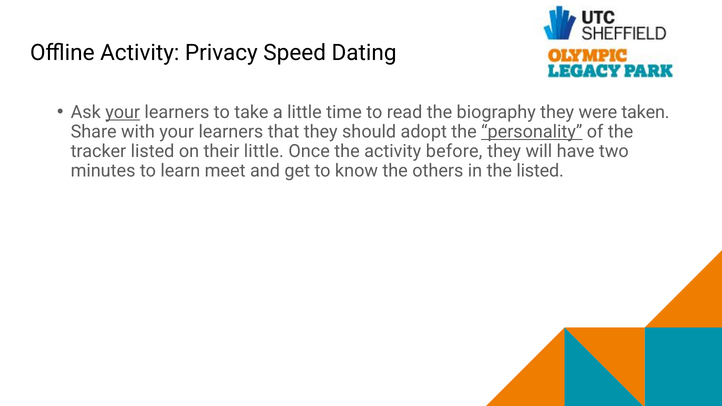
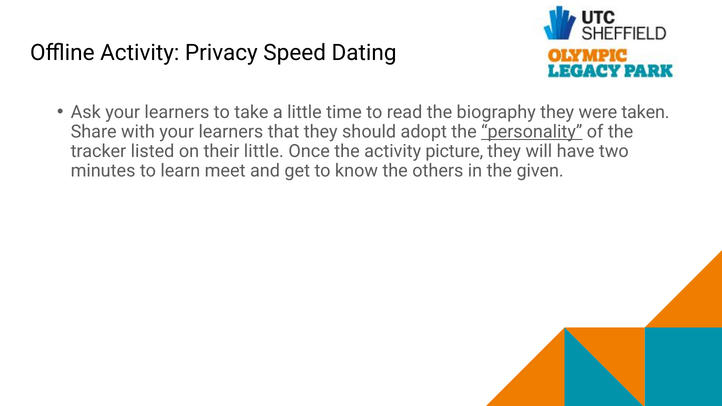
your underline: present -> none (123, 112)
before: before -> picture (454, 151)
the listed: listed -> given (540, 171)
